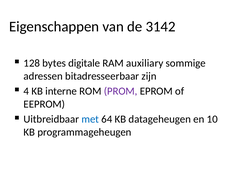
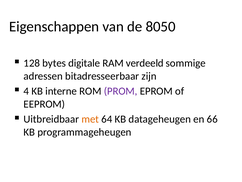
3142: 3142 -> 8050 (161, 27)
auxiliary: auxiliary -> verdeeld (145, 63)
met colour: blue -> orange (90, 119)
10: 10 -> 66 (212, 119)
